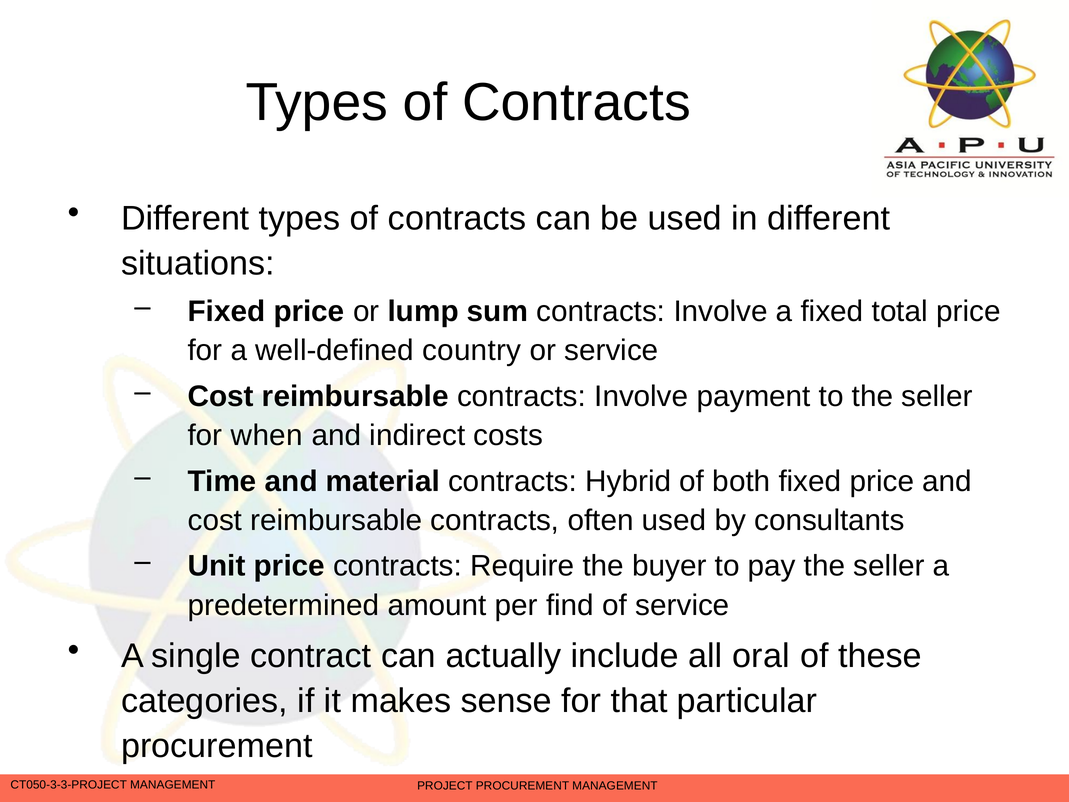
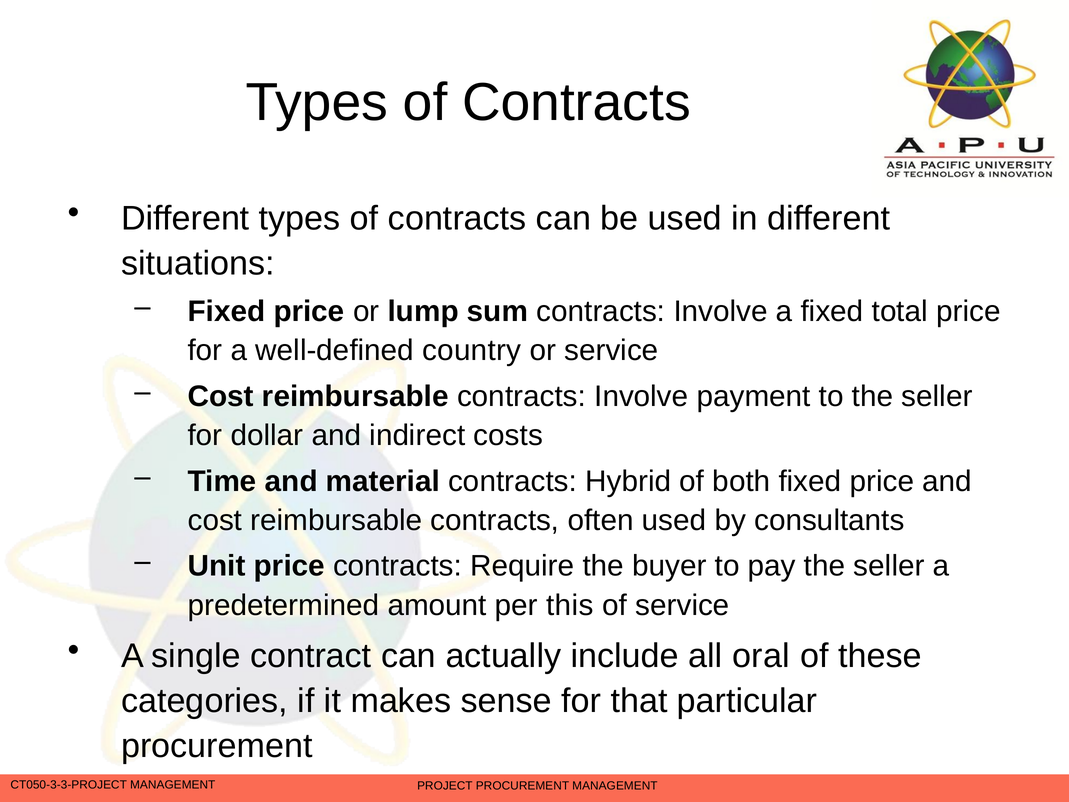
when: when -> dollar (267, 435)
find: find -> this (570, 605)
